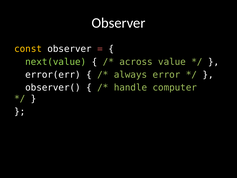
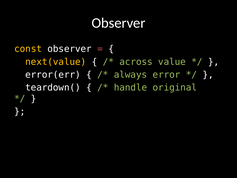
next(value colour: light green -> yellow (56, 62)
observer(: observer( -> teardown( (53, 87)
computer: computer -> original (175, 87)
